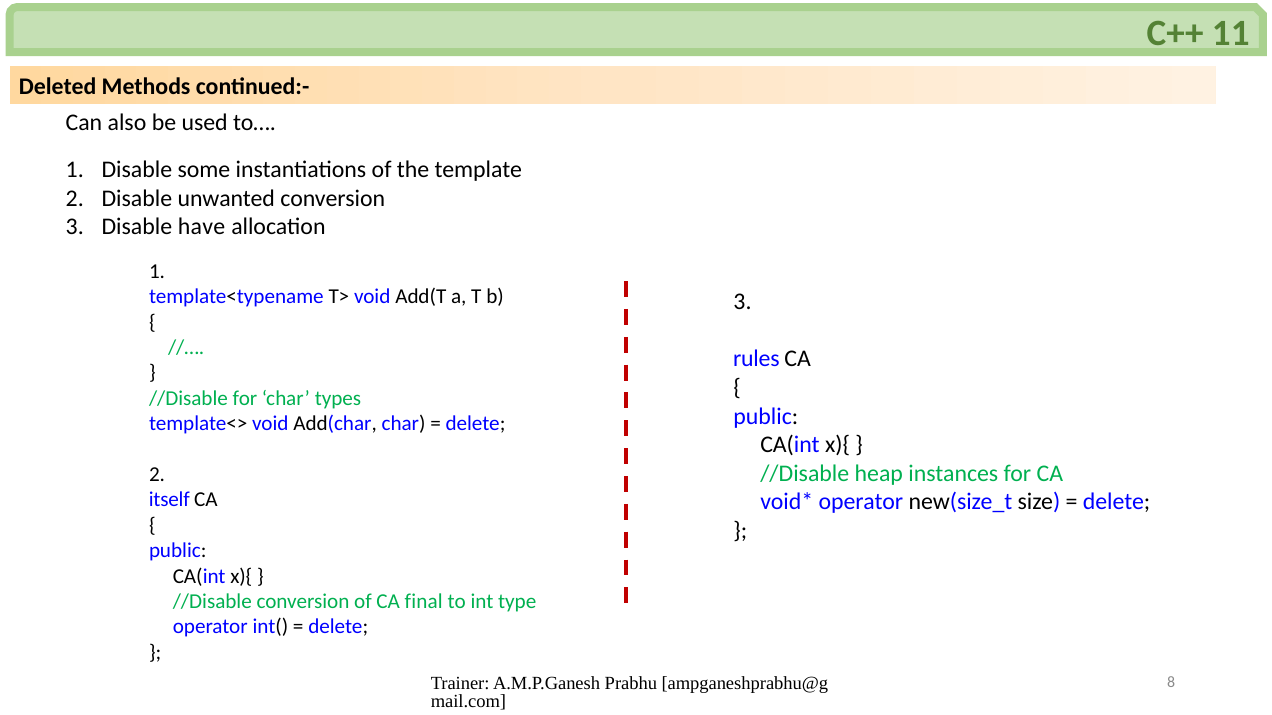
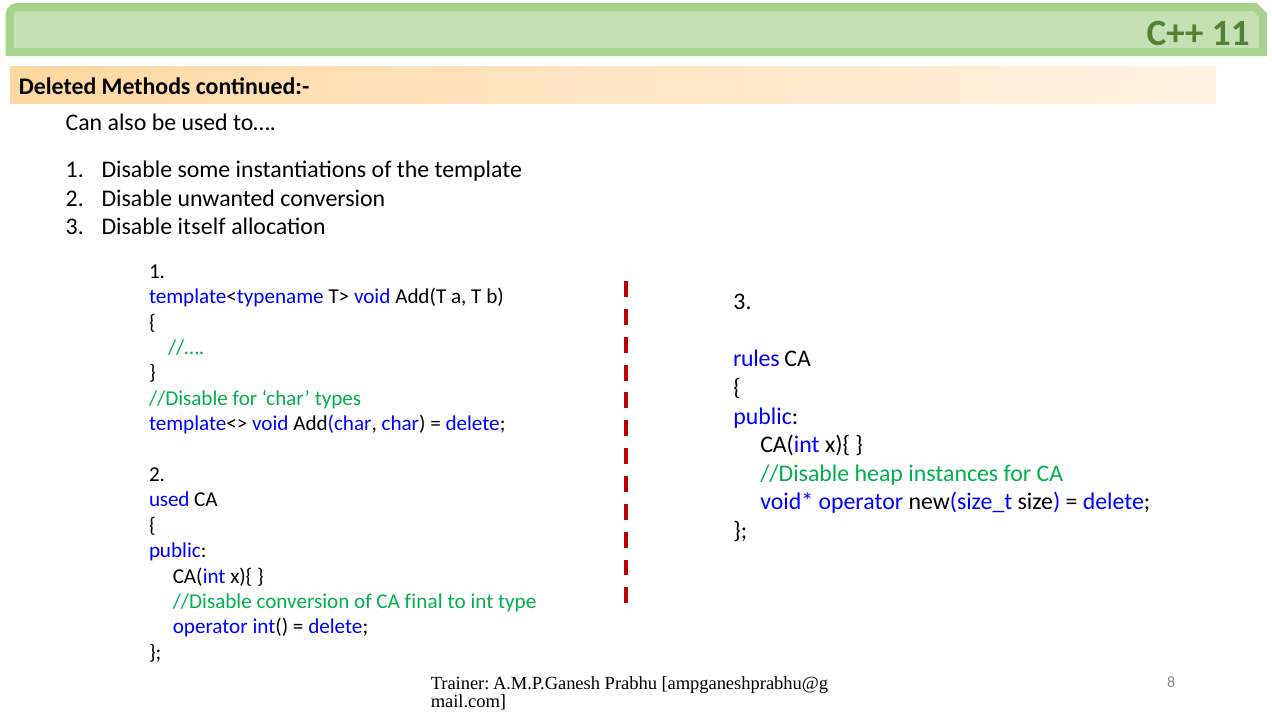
have: have -> itself (202, 227)
itself: itself -> used (169, 500)
